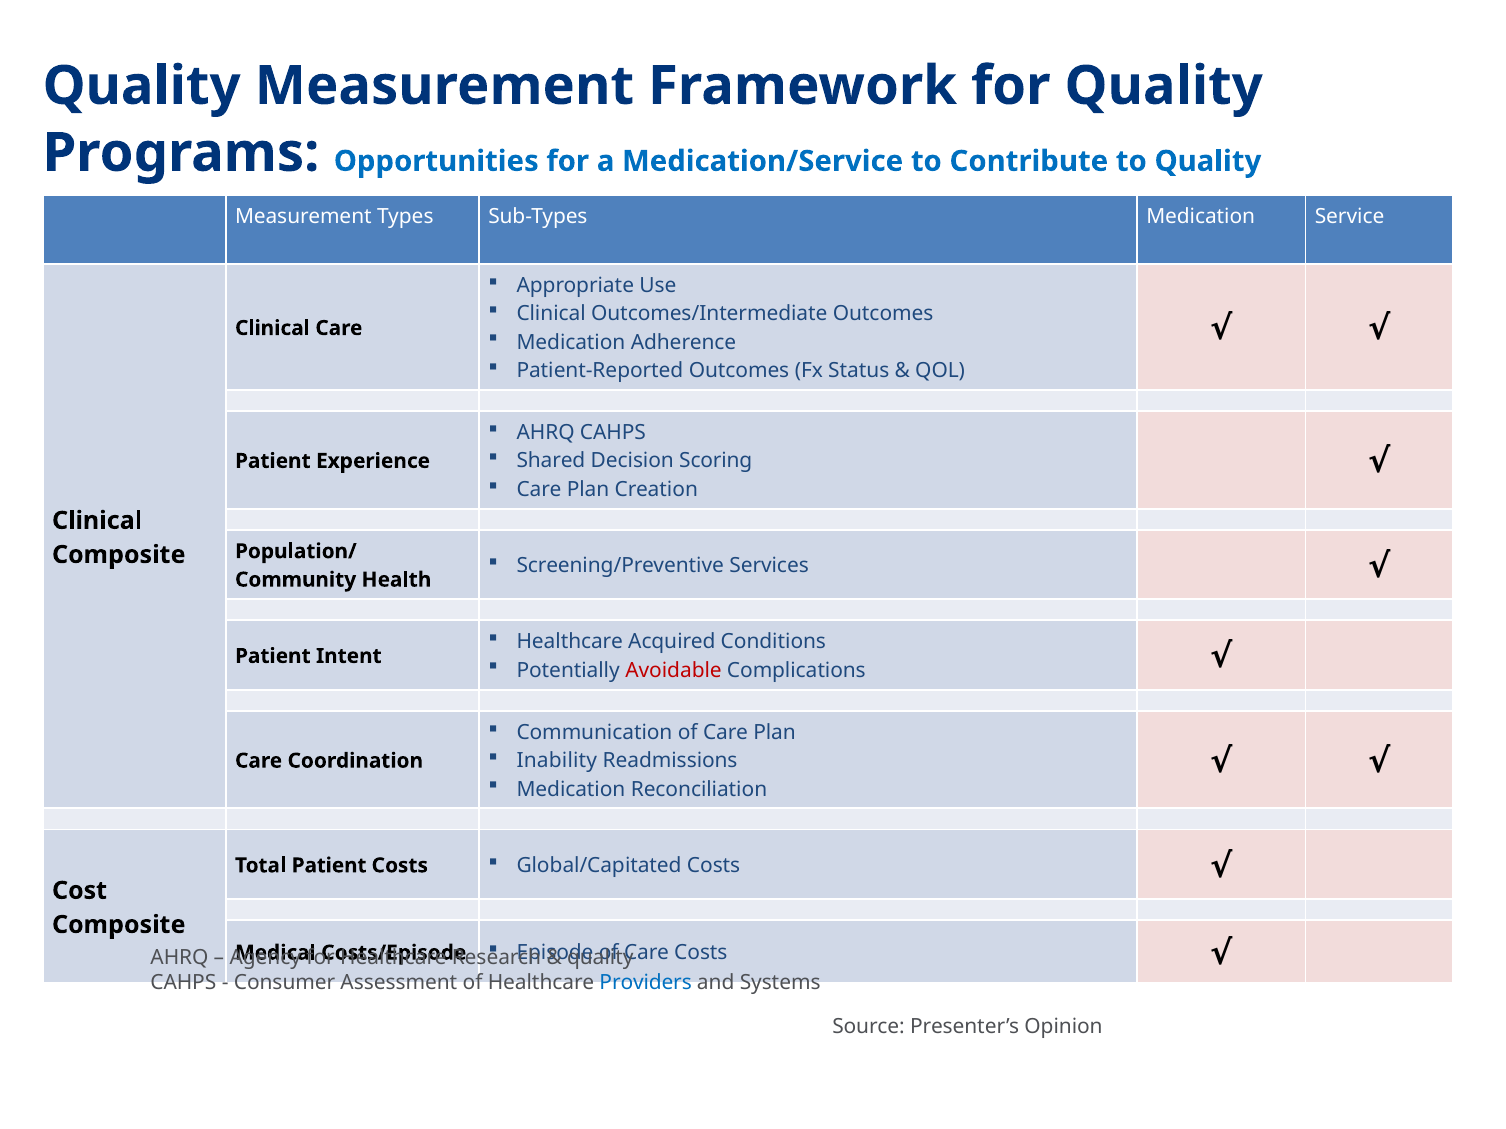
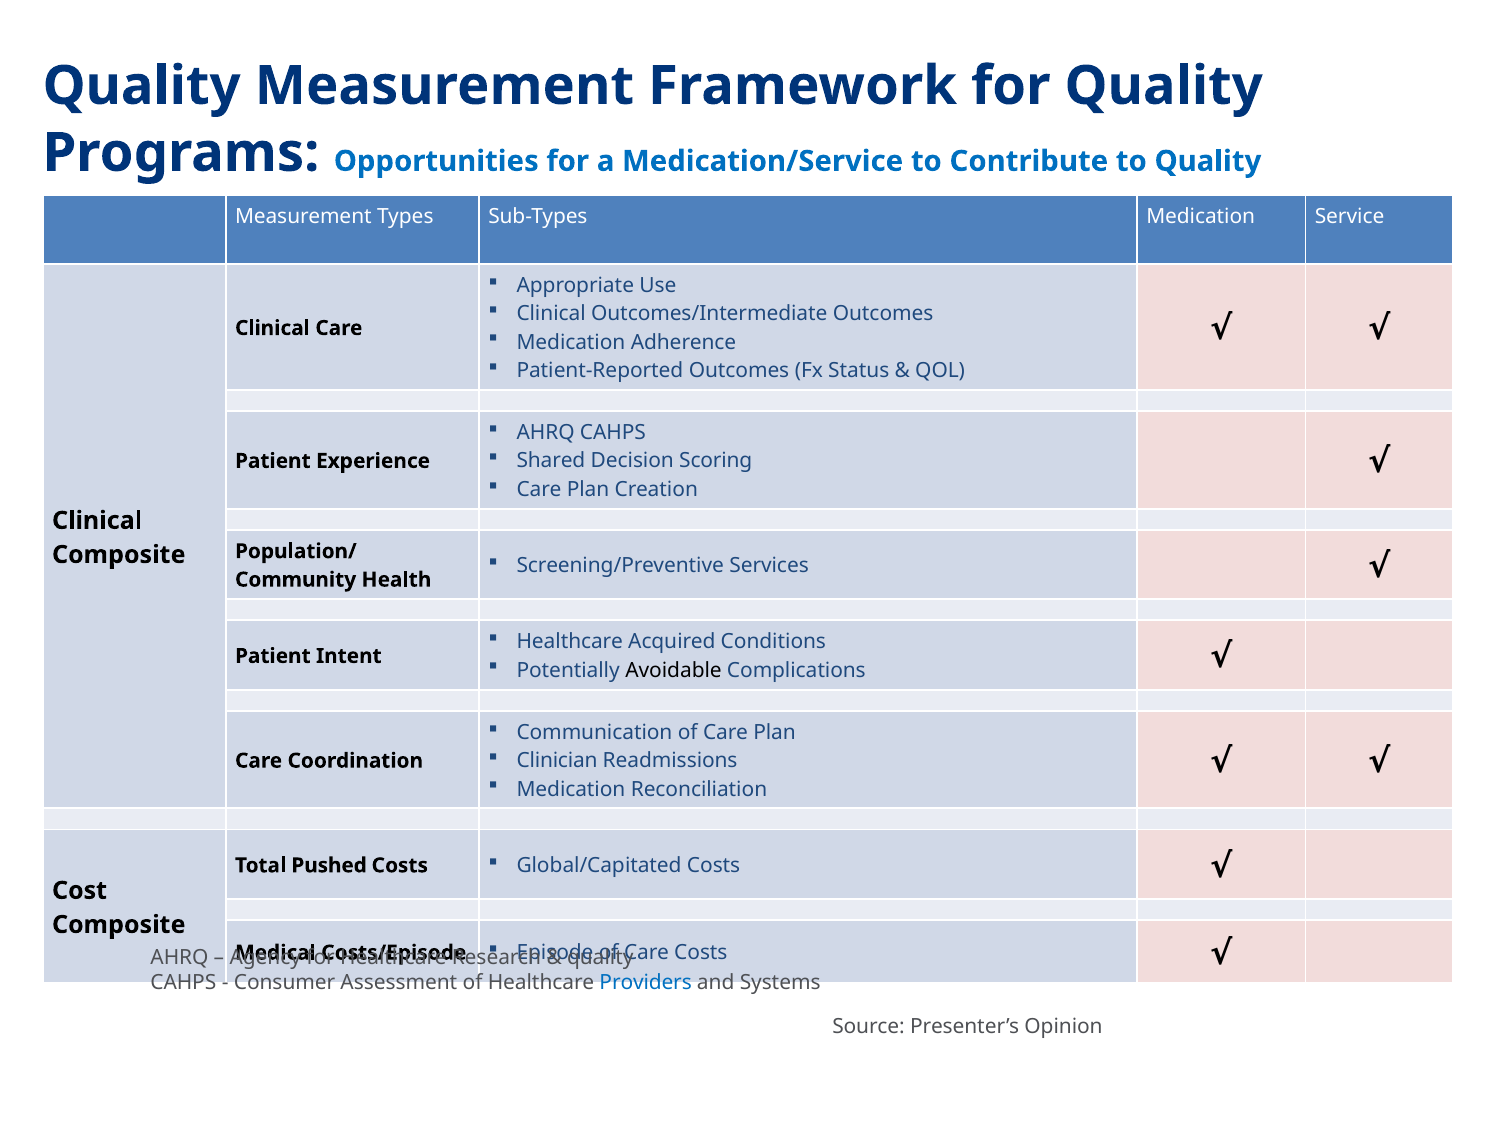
Avoidable colour: red -> black (674, 671)
Inability: Inability -> Clinician (557, 761)
Total Patient: Patient -> Pushed (329, 866)
